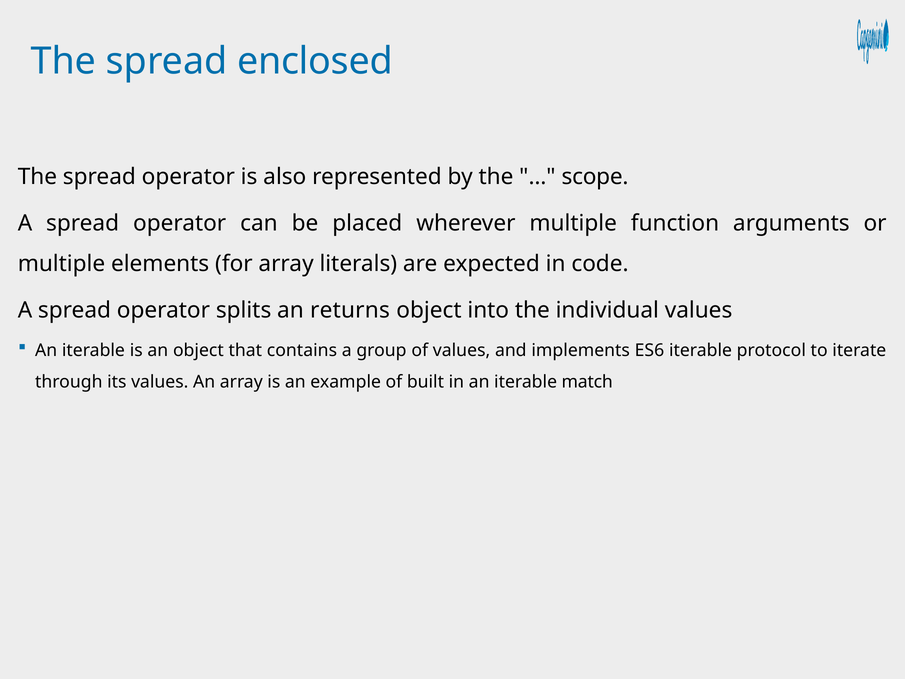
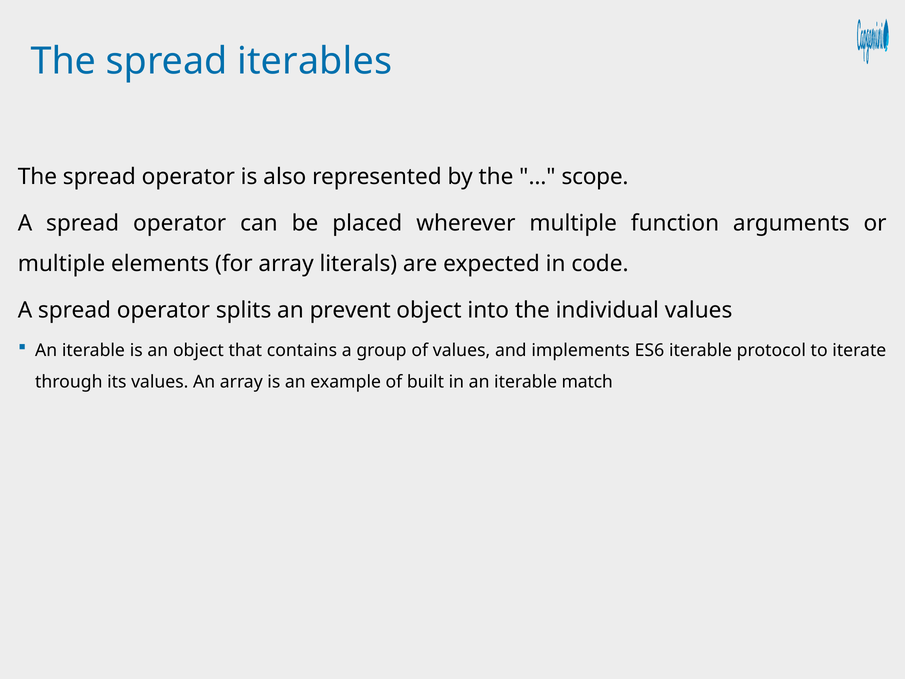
enclosed: enclosed -> iterables (315, 62)
returns: returns -> prevent (350, 310)
